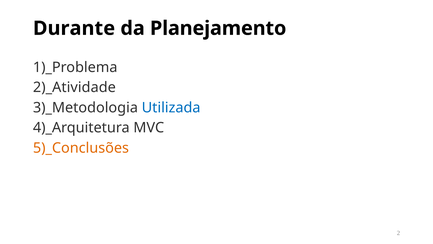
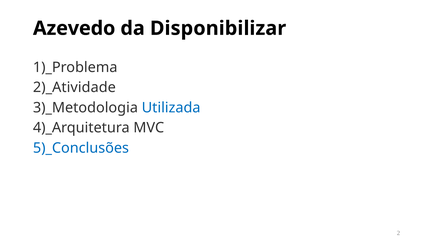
Durante: Durante -> Azevedo (74, 28)
Planejamento: Planejamento -> Disponibilizar (218, 28)
5)_Conclusões colour: orange -> blue (81, 148)
